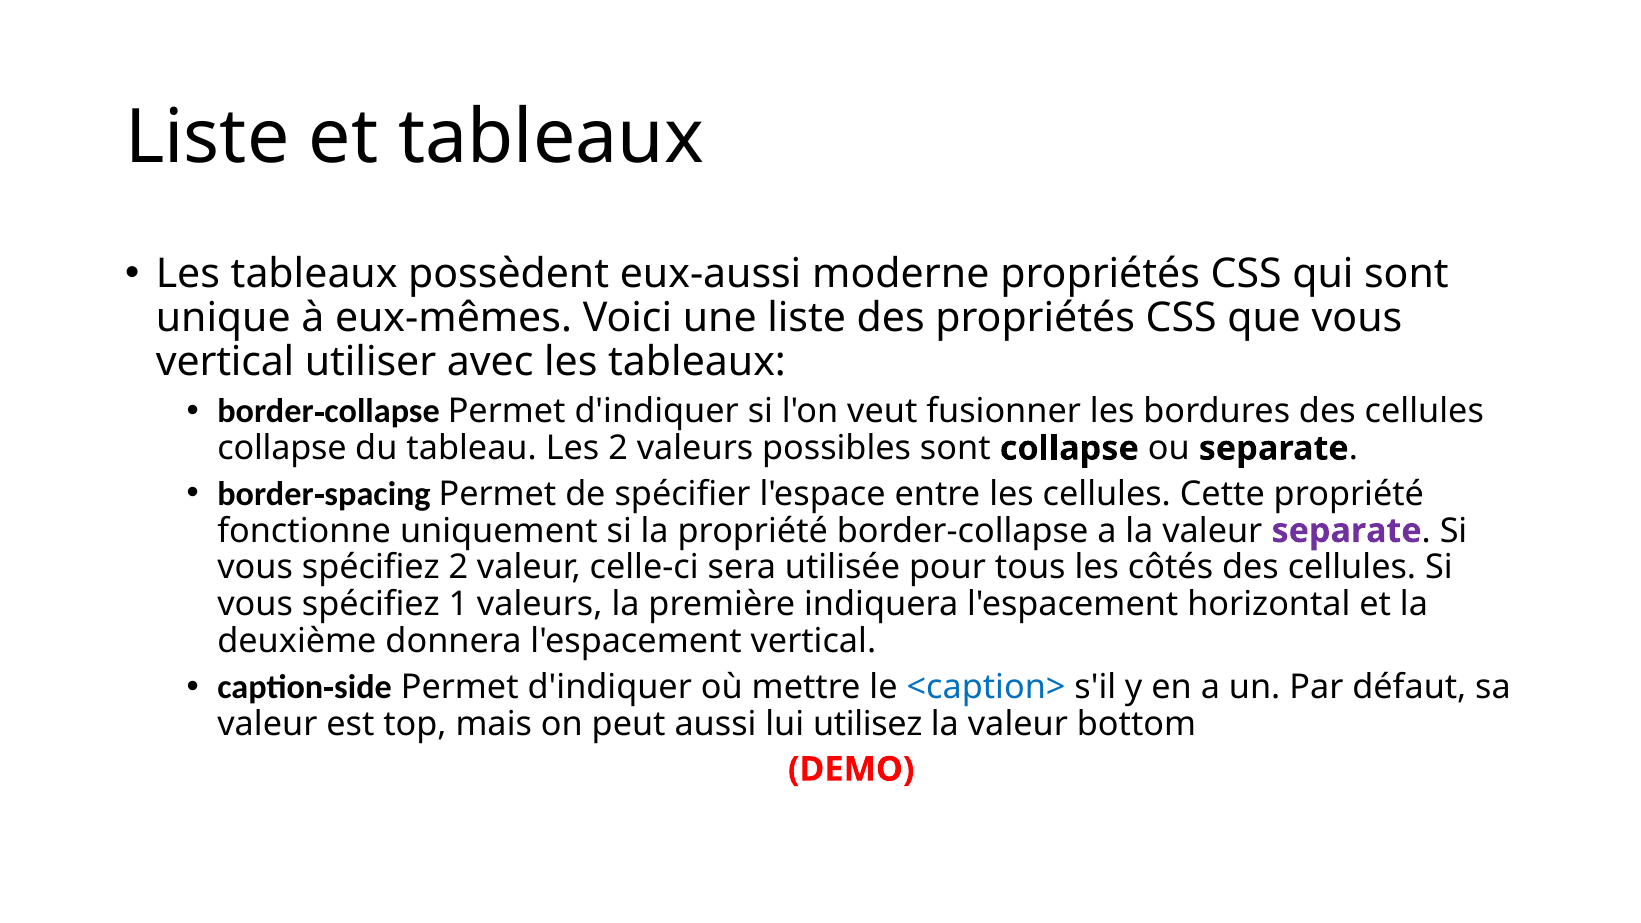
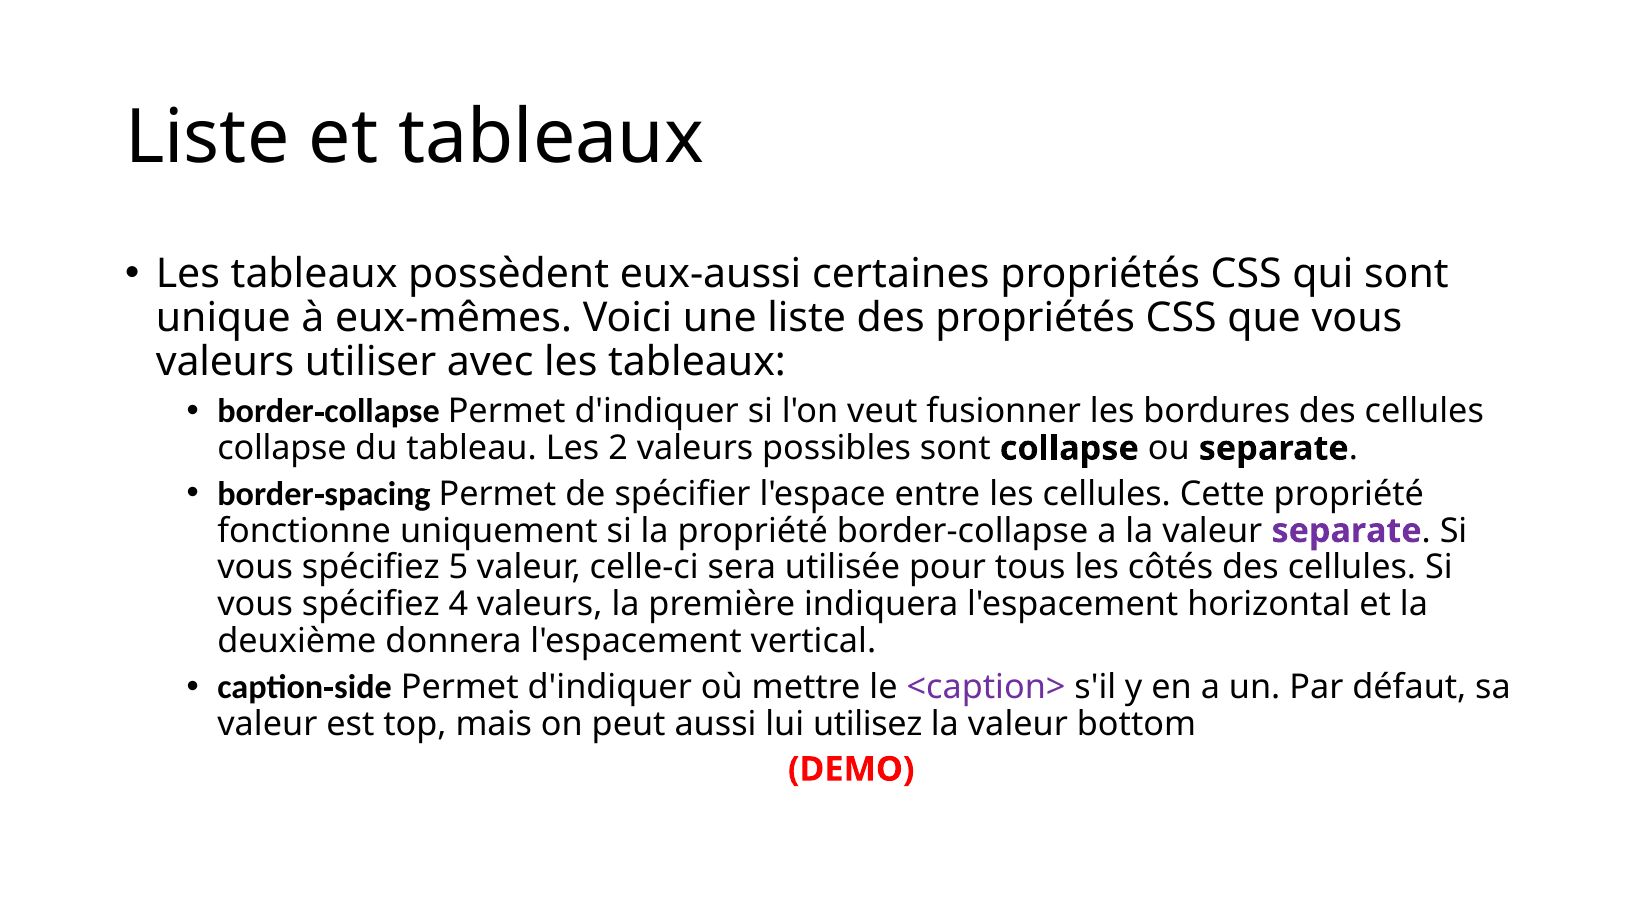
moderne: moderne -> certaines (901, 274)
vertical: vertical -> valeurs (225, 362)
spécifiez 2: 2 -> 5 (458, 568)
1: 1 -> 4 (458, 605)
<caption> colour: blue -> purple (986, 687)
